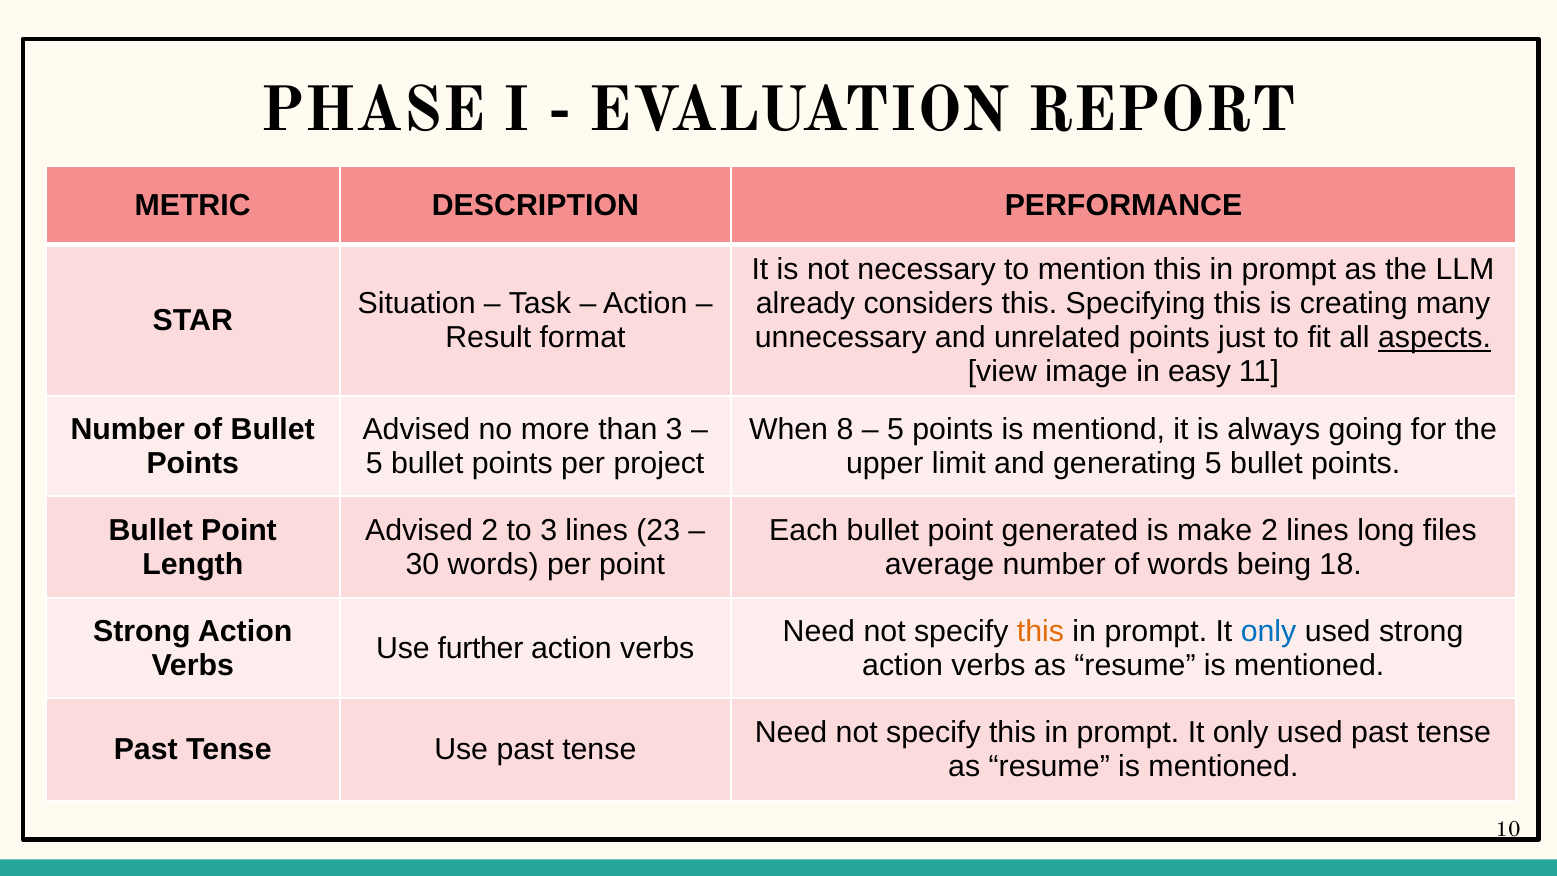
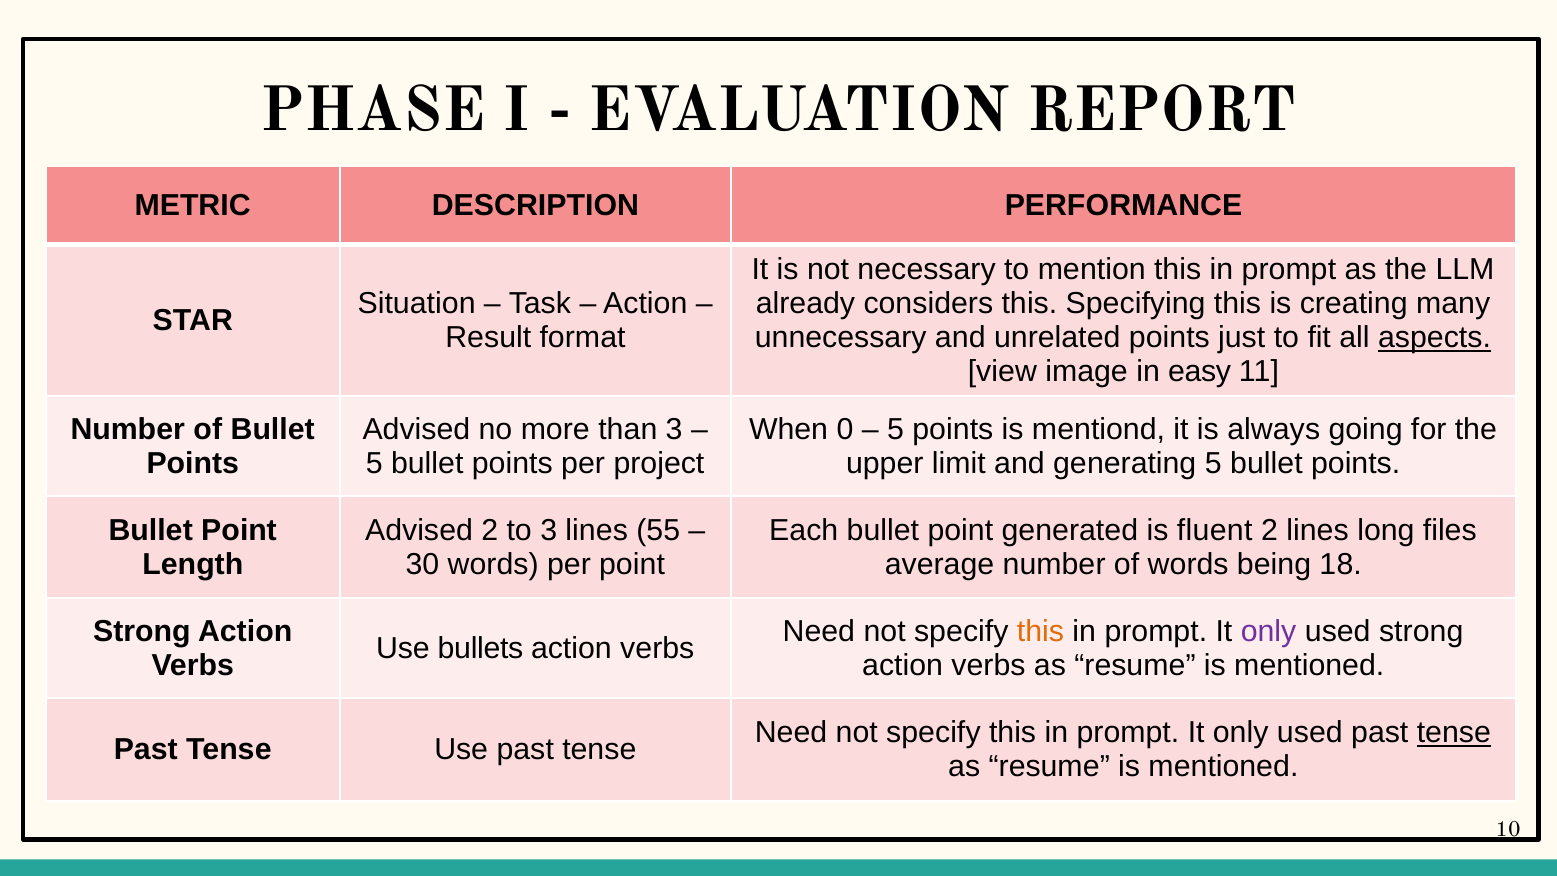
8: 8 -> 0 (845, 429)
23: 23 -> 55 (658, 530)
make: make -> fluent (1215, 530)
only colour: blue -> purple (1269, 631)
further: further -> bullets (481, 648)
tense underline: none -> present (1454, 733)
